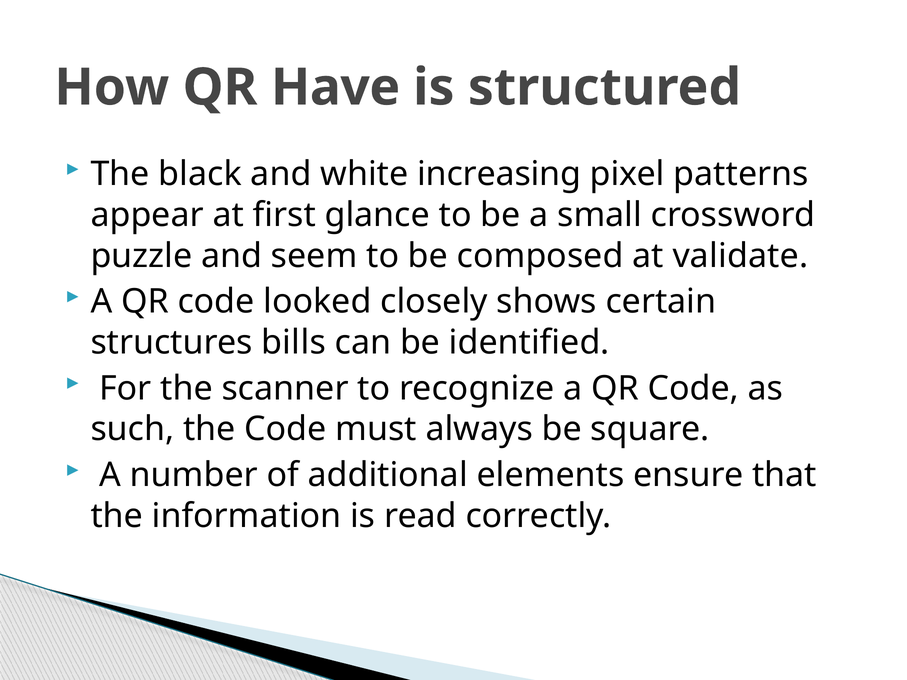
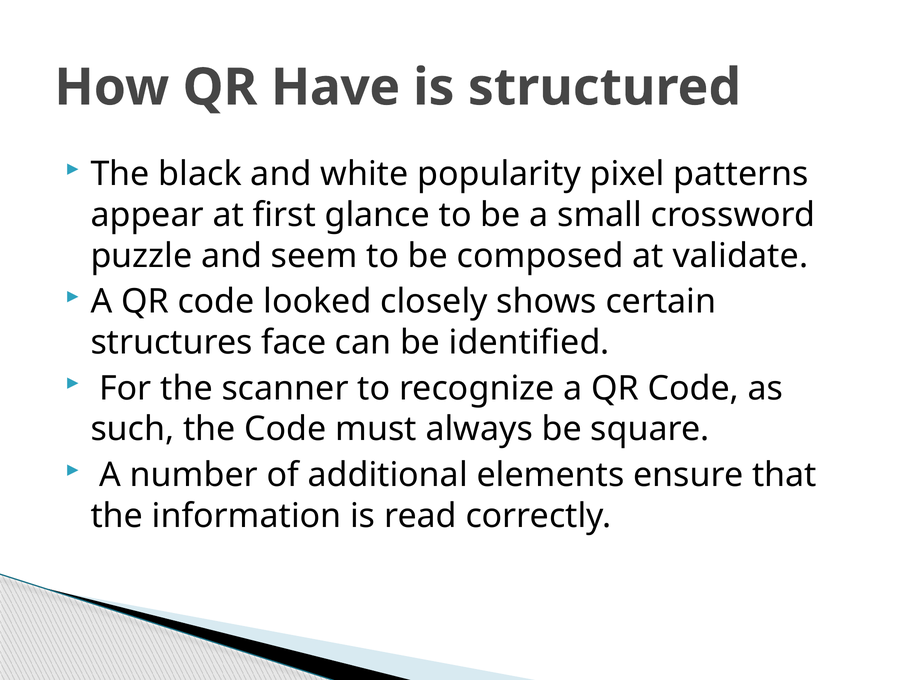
increasing: increasing -> popularity (499, 174)
bills: bills -> face (294, 343)
